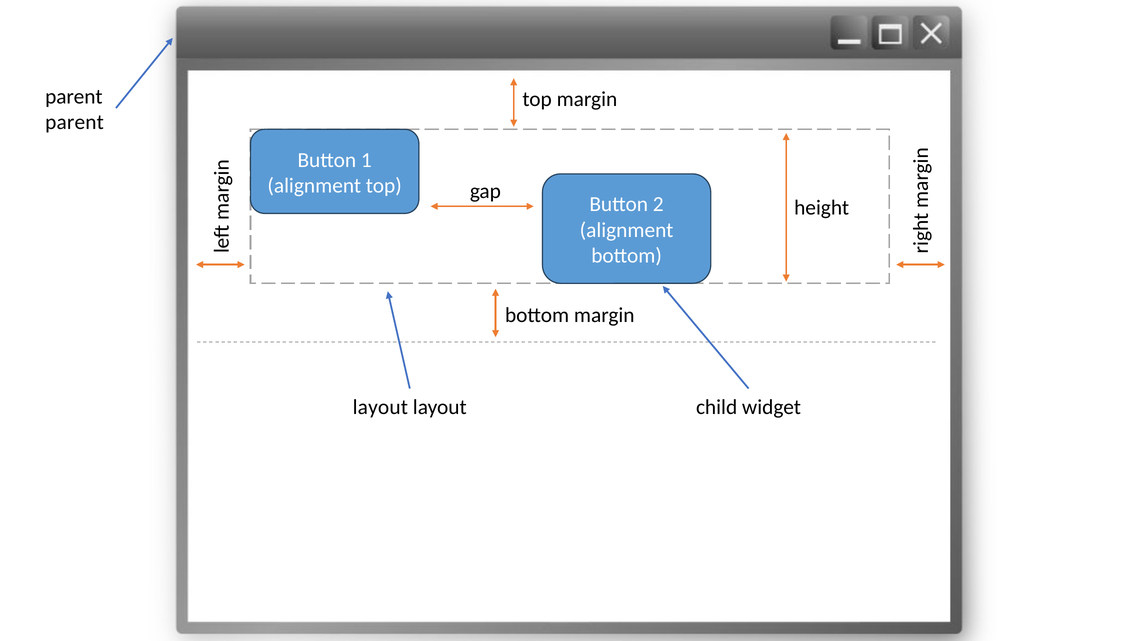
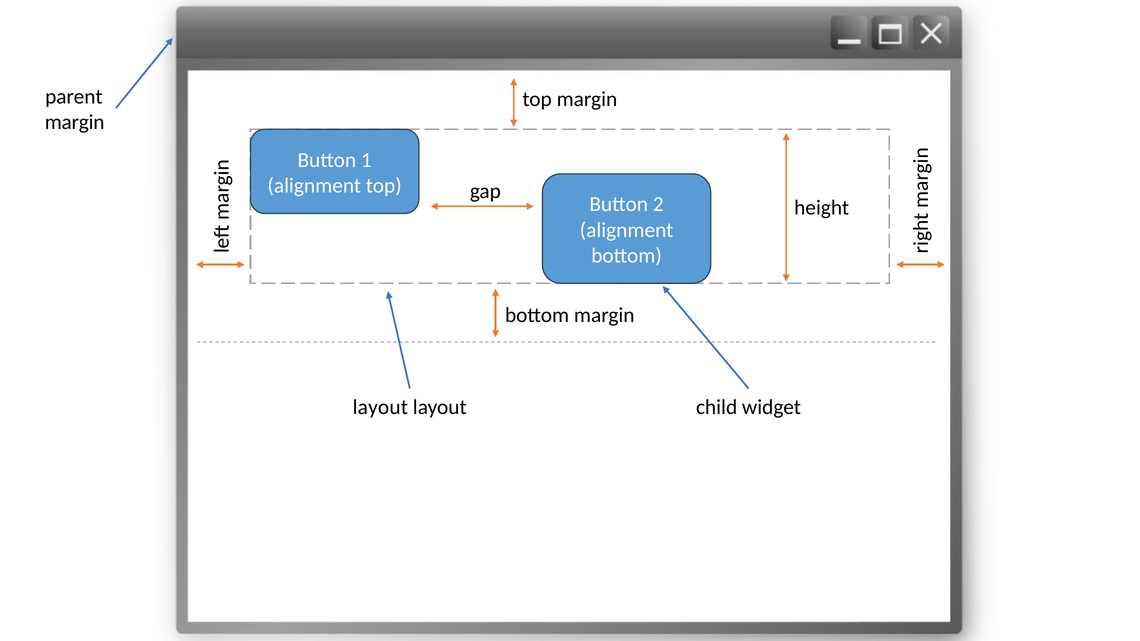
parent: parent -> margin (75, 122)
